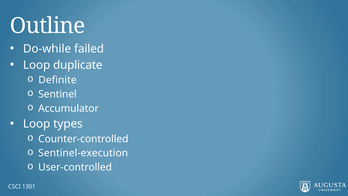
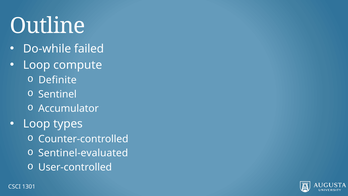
duplicate: duplicate -> compute (78, 65)
Sentinel-execution: Sentinel-execution -> Sentinel-evaluated (83, 153)
